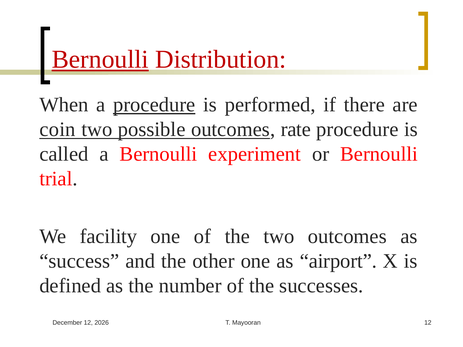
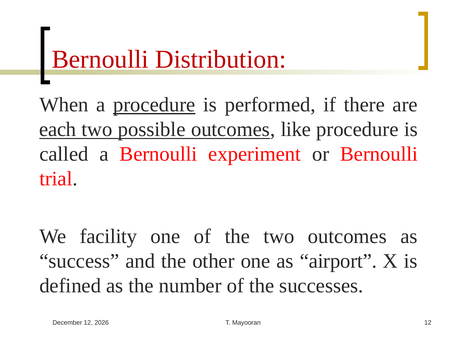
Bernoulli underline: present -> none (100, 59)
coin: coin -> each (58, 130)
rate: rate -> like (296, 130)
